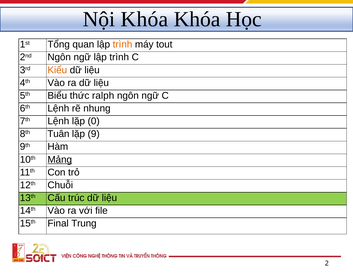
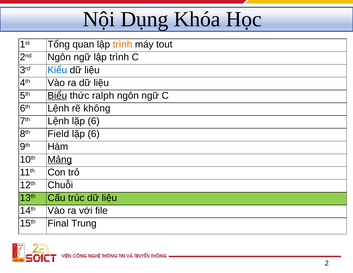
Nội Khóa: Khóa -> Dụng (145, 19)
Kiểu colour: orange -> blue (57, 70)
Biểu underline: none -> present (57, 96)
nhung: nhung -> không (97, 108)
Lệnh lặp 0: 0 -> 6 (94, 121)
Tuân: Tuân -> Field (58, 134)
9: 9 -> 6 (94, 134)
